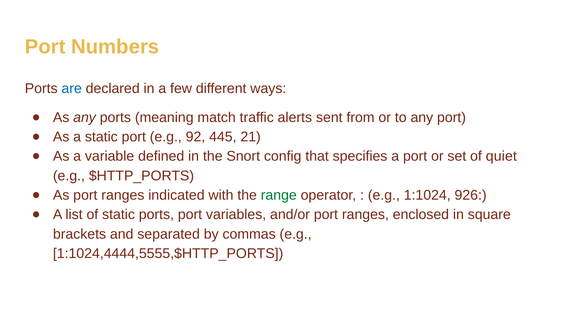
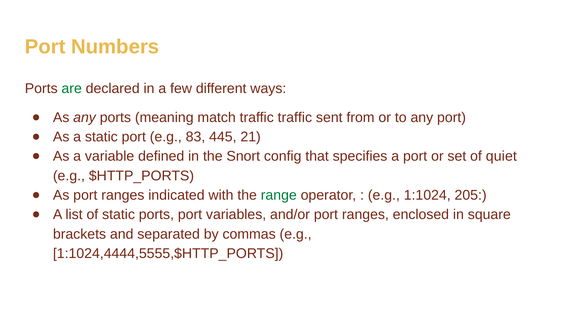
are colour: blue -> green (72, 89)
traffic alerts: alerts -> traffic (295, 117)
92: 92 -> 83 (196, 137)
926: 926 -> 205 (471, 195)
